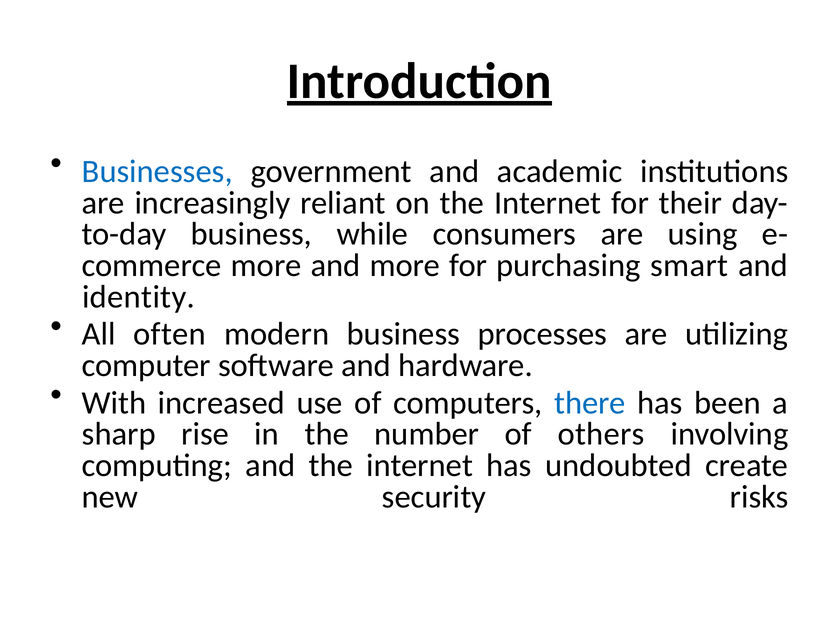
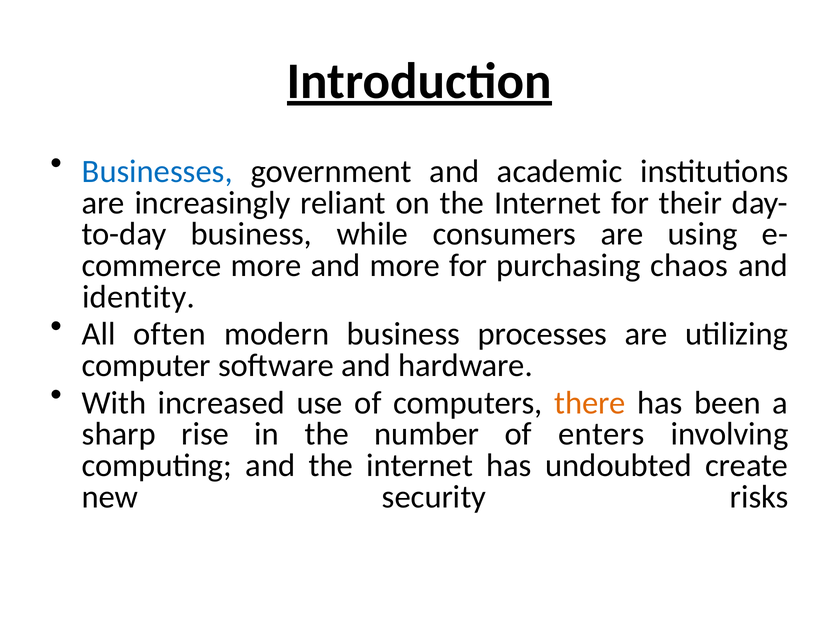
smart: smart -> chaos (689, 266)
there colour: blue -> orange (590, 403)
others: others -> enters (601, 434)
